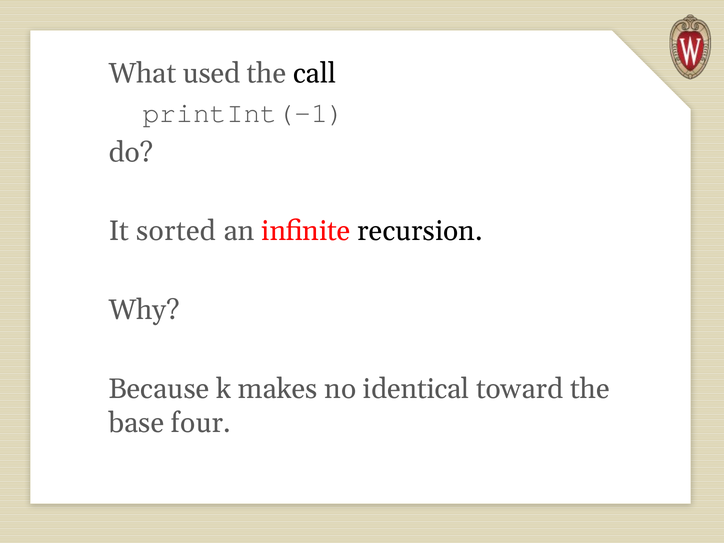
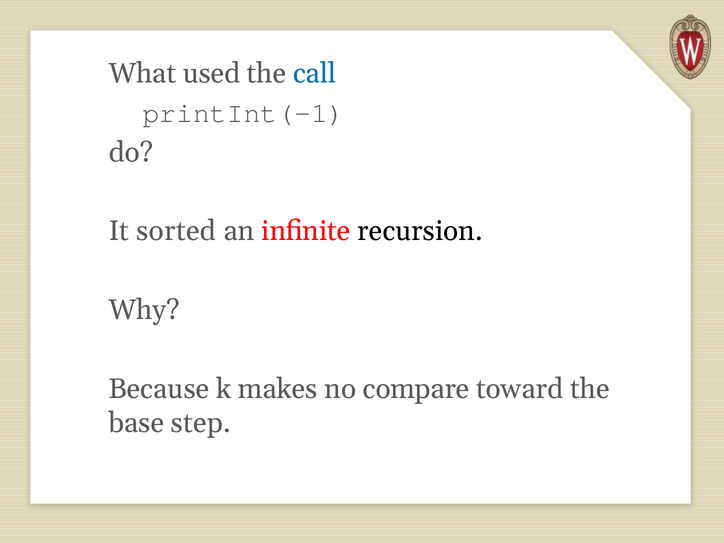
call colour: black -> blue (315, 73)
identical: identical -> compare (416, 389)
four: four -> step (201, 423)
